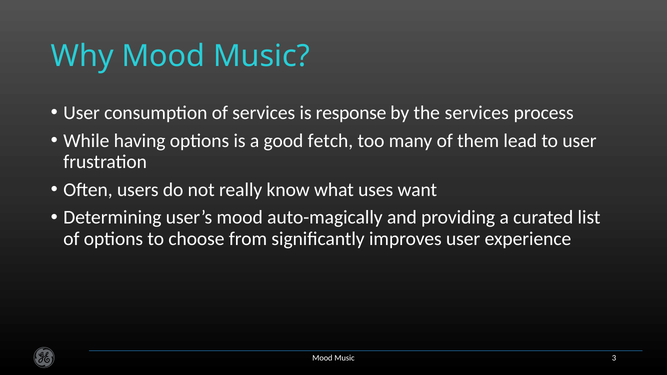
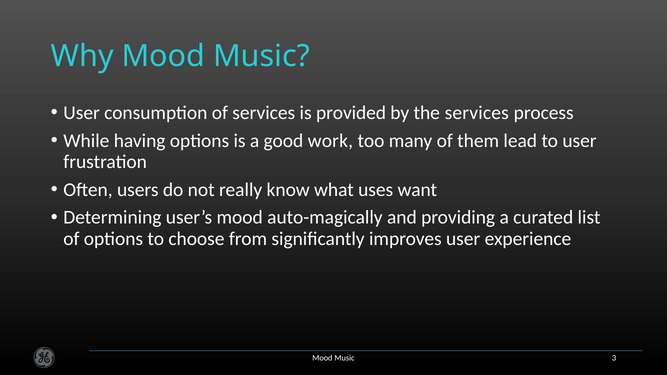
response: response -> provided (351, 113)
fetch: fetch -> work (330, 141)
